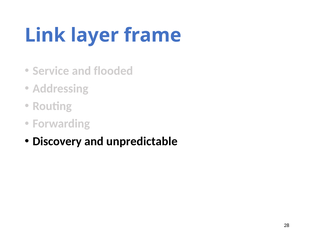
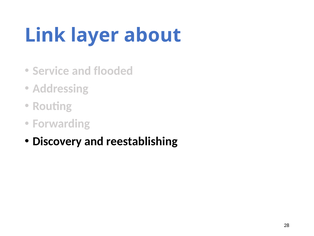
frame: frame -> about (152, 35)
unpredictable: unpredictable -> reestablishing (142, 141)
